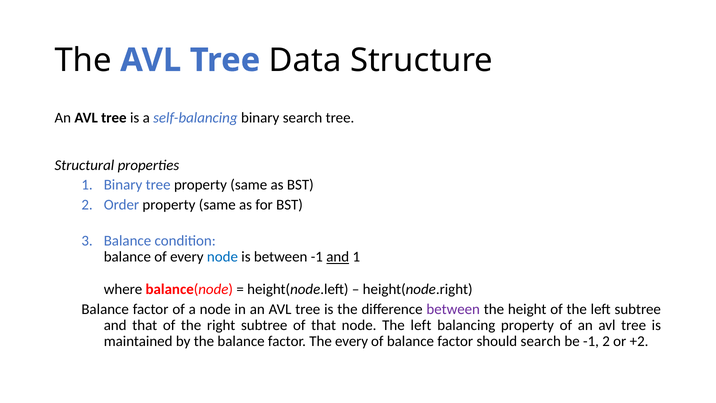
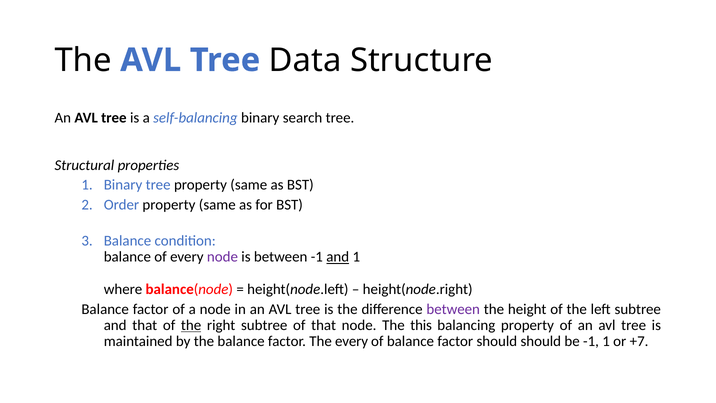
node colour: blue -> purple (222, 257)
the underline: none -> present (191, 325)
node The left: left -> this (421, 325)
should search: search -> should (541, 341)
-1 2: 2 -> 1 (606, 341)
+2: +2 -> +7 (639, 341)
